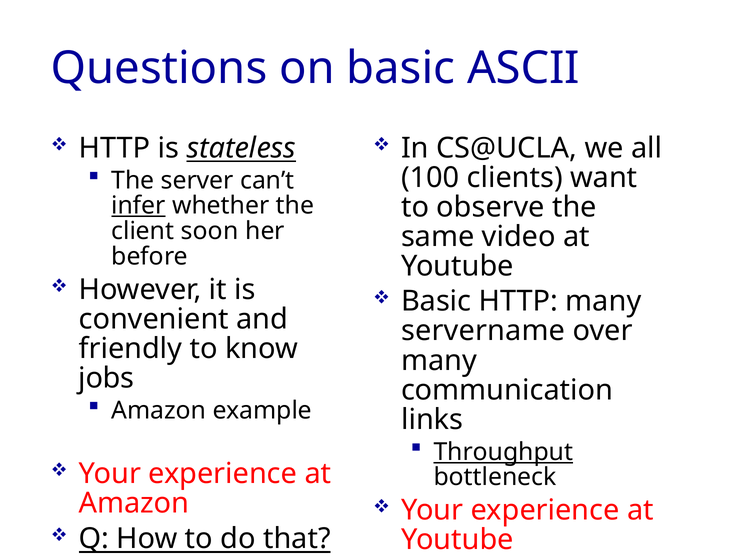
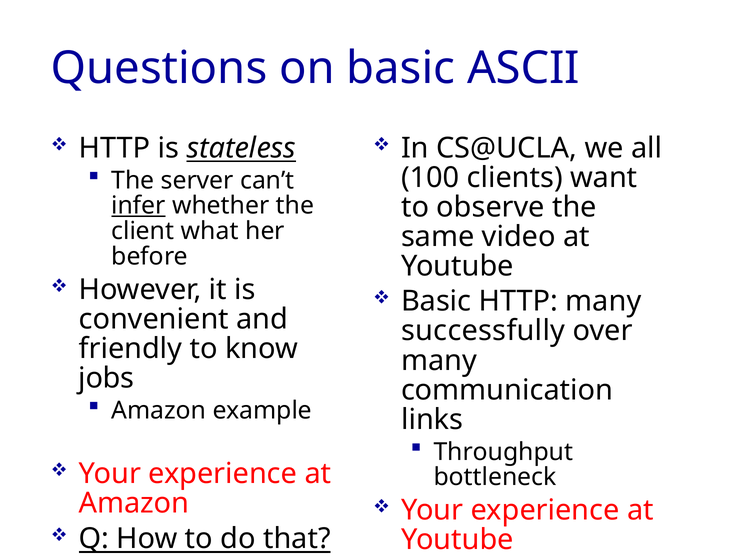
soon: soon -> what (210, 231)
servername: servername -> successfully (483, 331)
Throughput underline: present -> none (503, 452)
